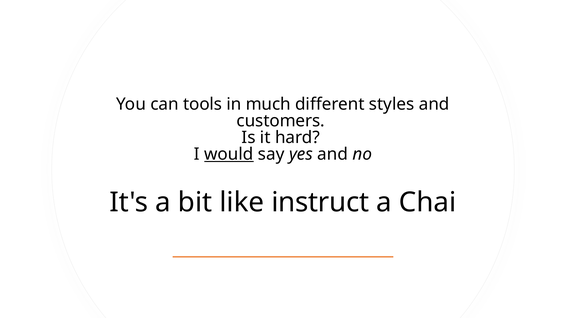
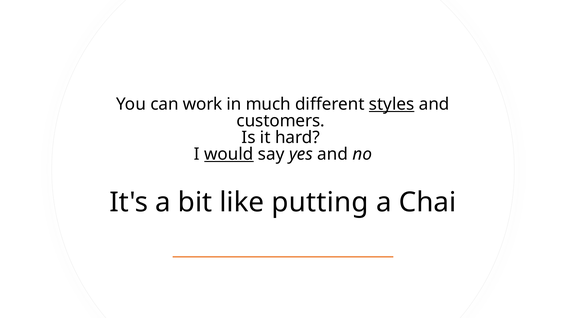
tools: tools -> work (203, 104)
styles underline: none -> present (392, 104)
instruct: instruct -> putting (320, 203)
